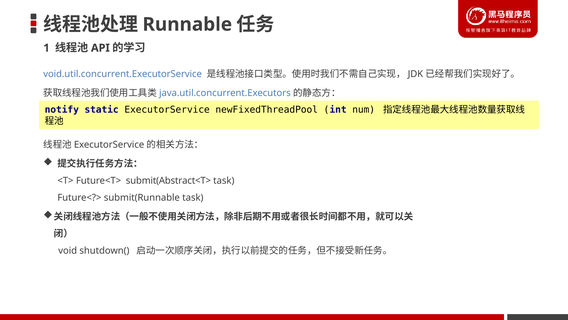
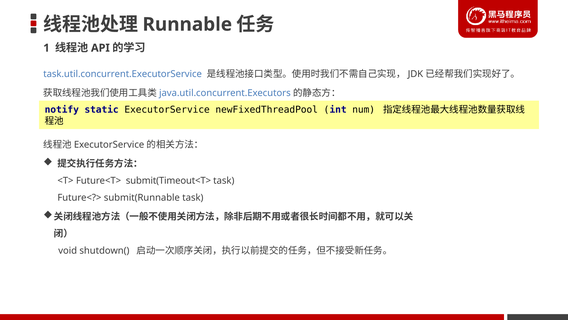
void.util.concurrent.ExecutorService: void.util.concurrent.ExecutorService -> task.util.concurrent.ExecutorService (123, 74)
submit(Abstract<T>: submit(Abstract<T> -> submit(Timeout<T> (168, 180)
